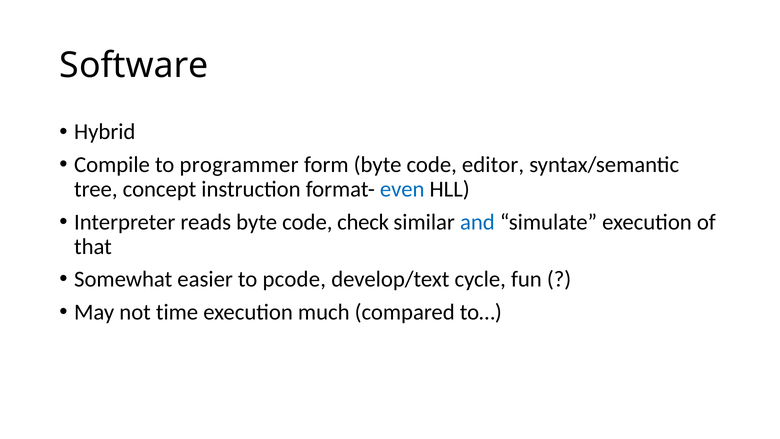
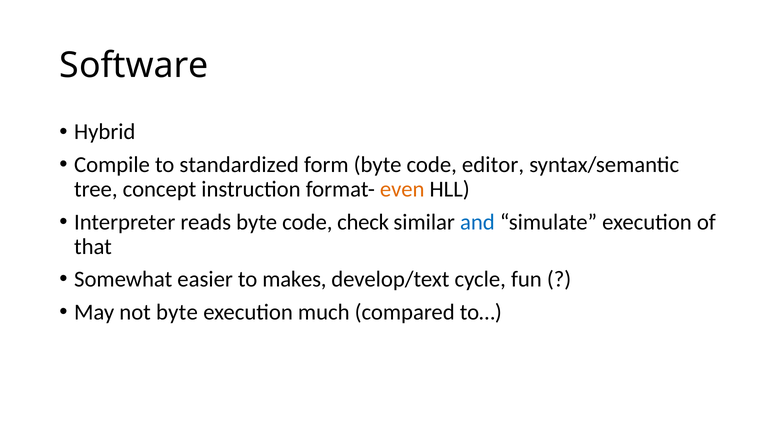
programmer: programmer -> standardized (239, 165)
even colour: blue -> orange (402, 189)
pcode: pcode -> makes (294, 279)
not time: time -> byte (177, 312)
